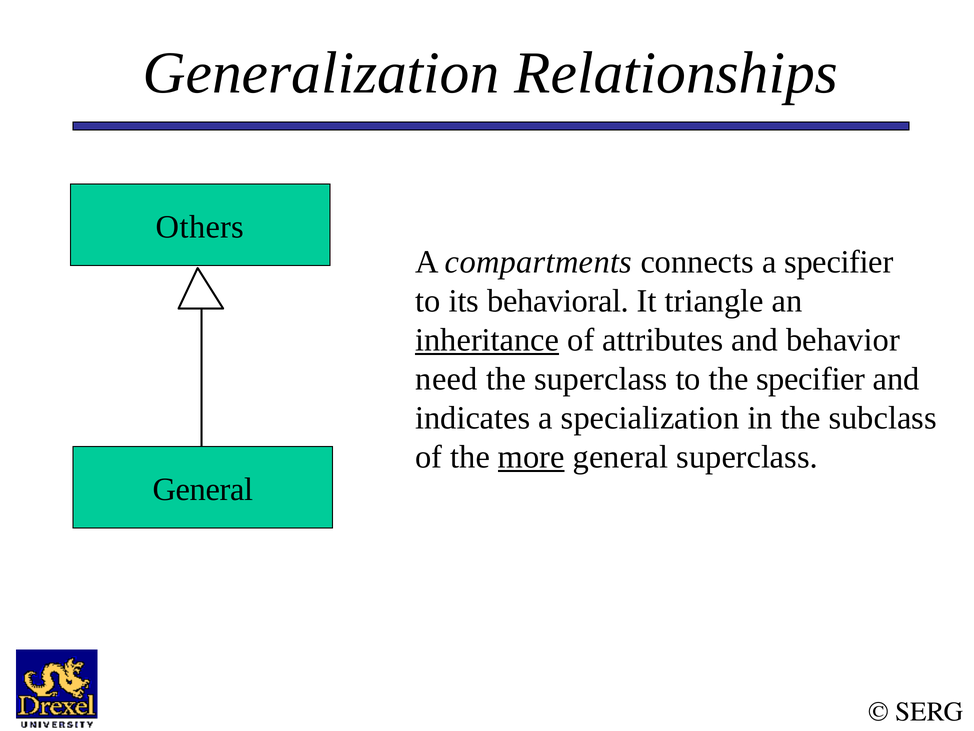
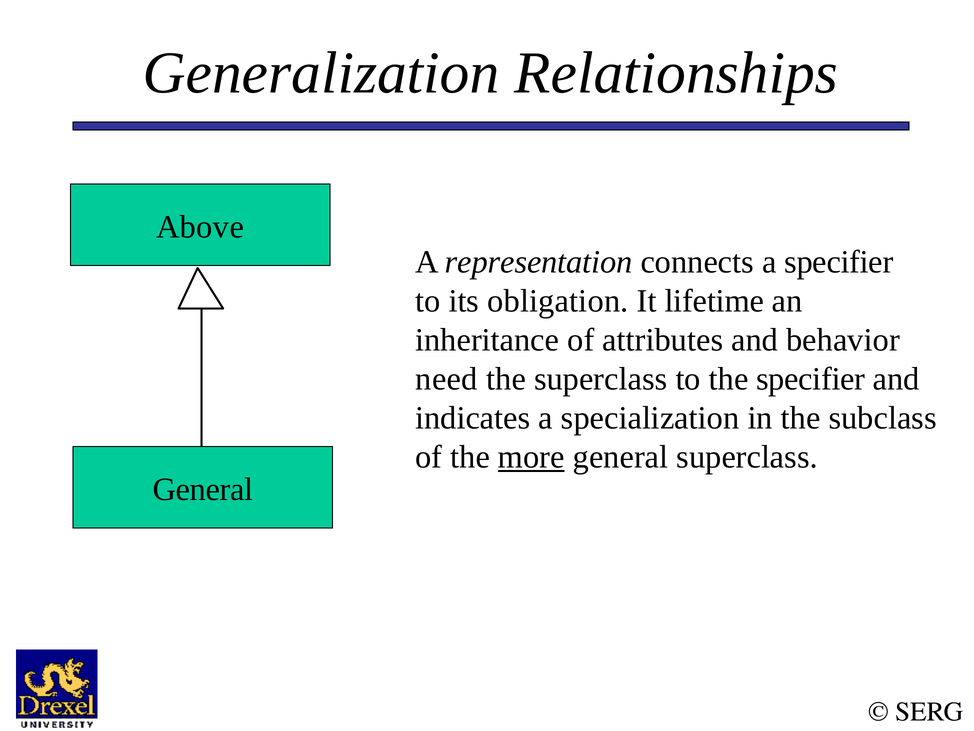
Others: Others -> Above (200, 227)
compartments: compartments -> representation (539, 262)
behavioral: behavioral -> obligation (558, 301)
triangle: triangle -> lifetime (714, 301)
inheritance underline: present -> none (487, 340)
